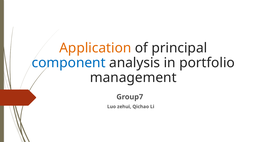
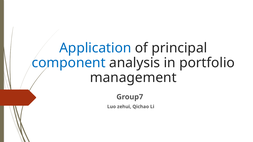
Application colour: orange -> blue (95, 48)
